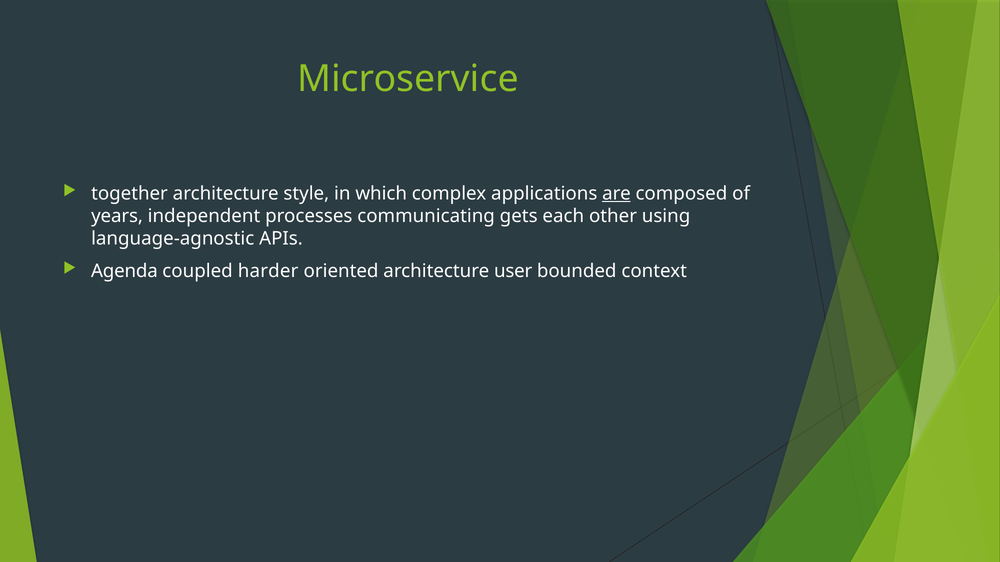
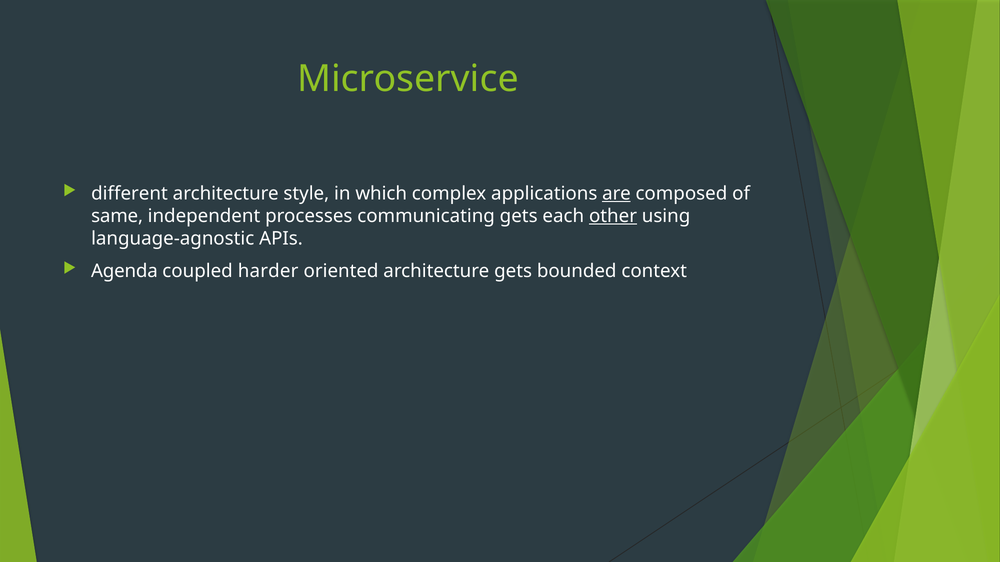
together: together -> different (129, 194)
years: years -> same (117, 216)
other underline: none -> present (613, 216)
architecture user: user -> gets (513, 271)
